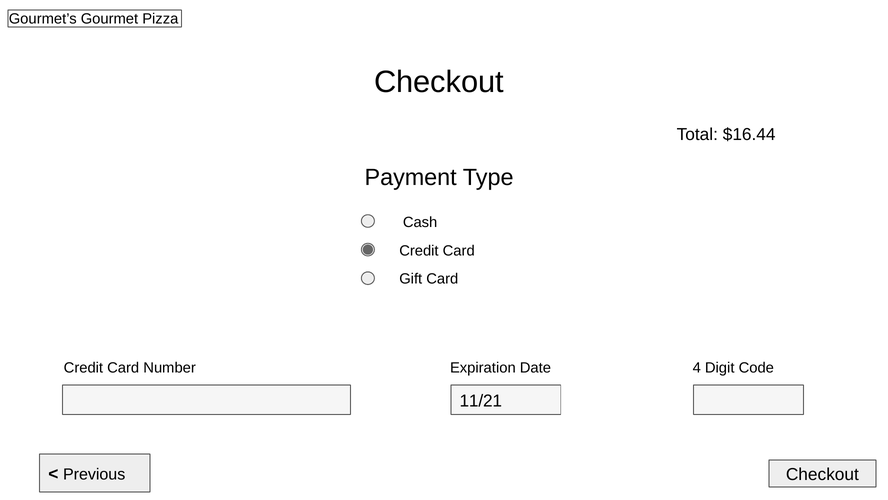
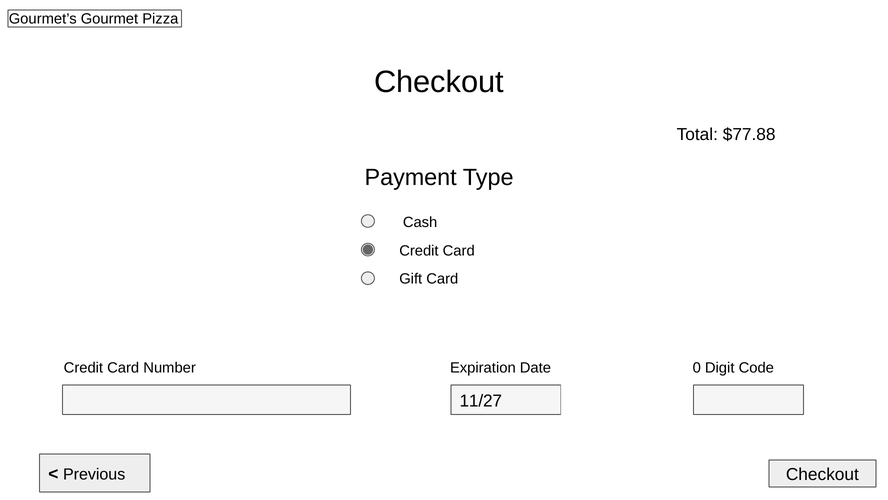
$16.44: $16.44 -> $77.88 (749, 134)
4: 4 -> 0 (697, 367)
11/21: 11/21 -> 11/27 (481, 400)
